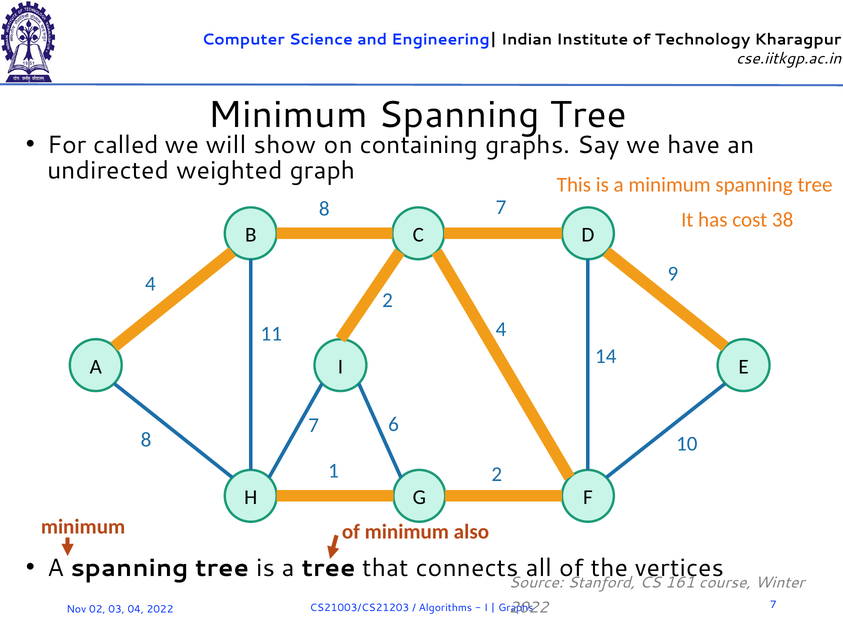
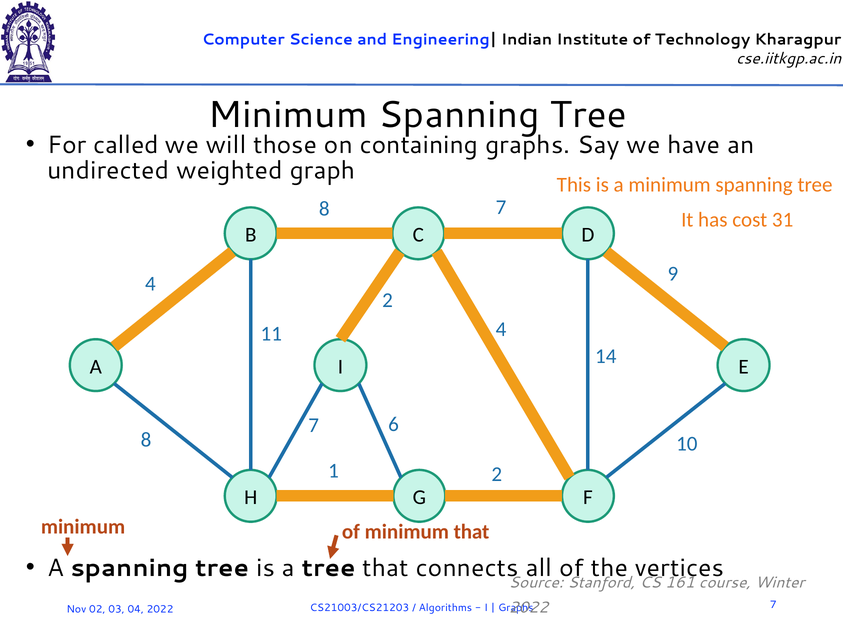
show: show -> those (285, 145)
38: 38 -> 31 (783, 220)
minimum also: also -> that (472, 532)
